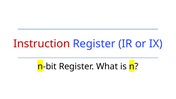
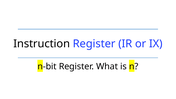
Instruction colour: red -> black (42, 44)
